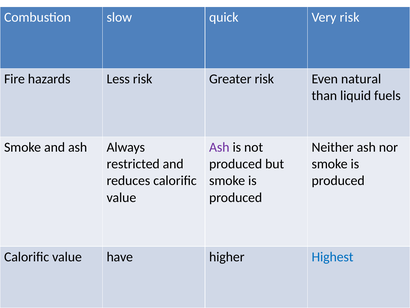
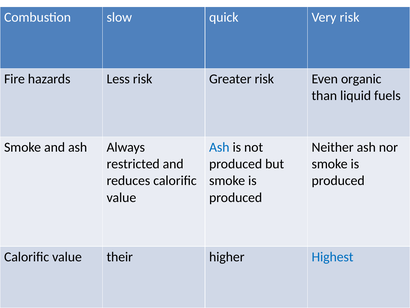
natural: natural -> organic (361, 79)
Ash colour: purple -> blue (219, 147)
have: have -> their (120, 257)
